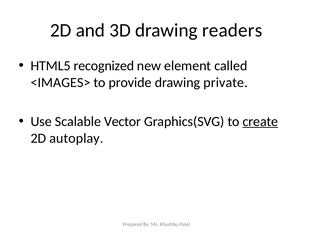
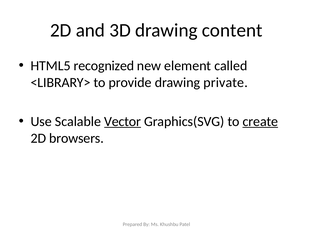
readers: readers -> content (232, 30)
<IMAGES>: <IMAGES> -> <LIBRARY> (61, 82)
Vector underline: none -> present (123, 121)
autoplay: autoplay -> browsers (77, 138)
